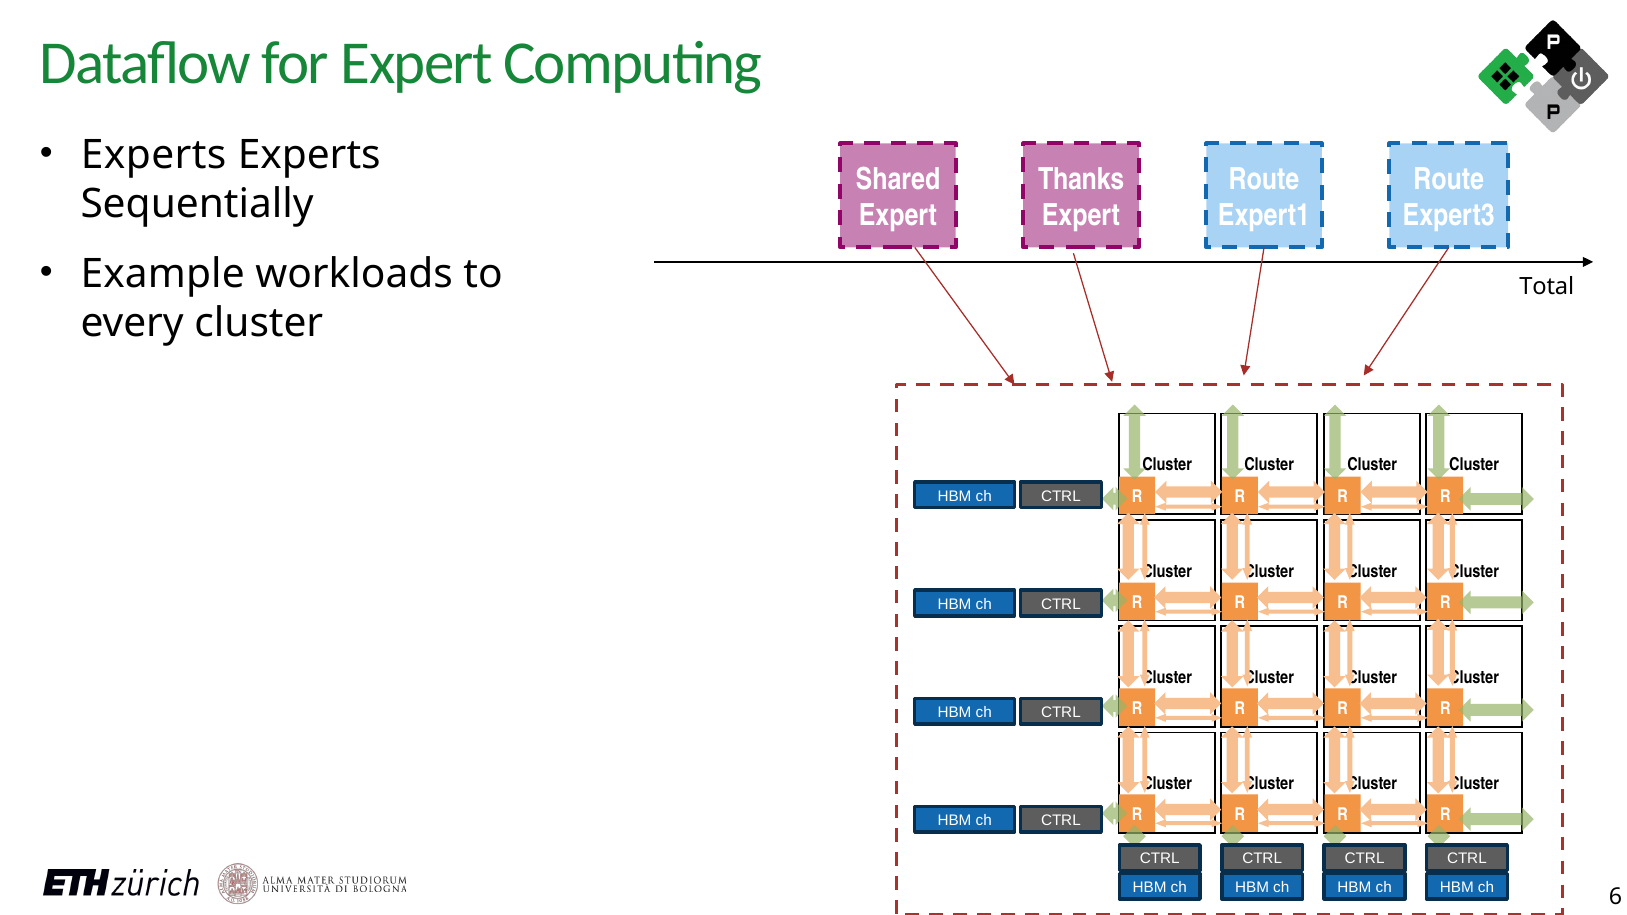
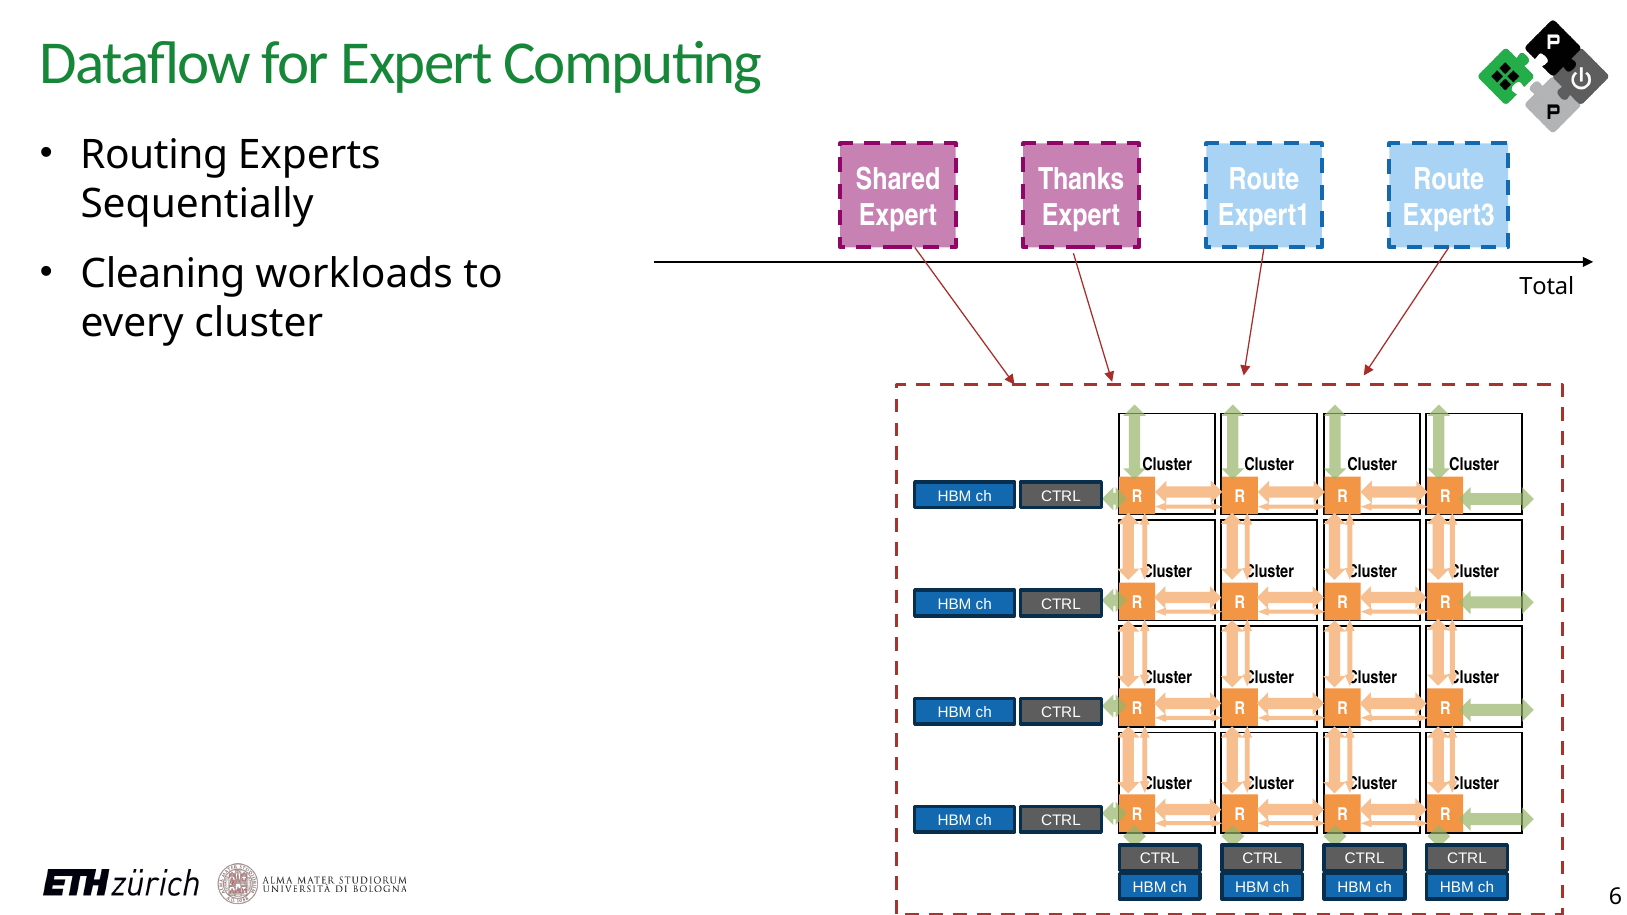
Experts: Experts -> Routing (154, 155)
Example: Example -> Cleaning (163, 274)
